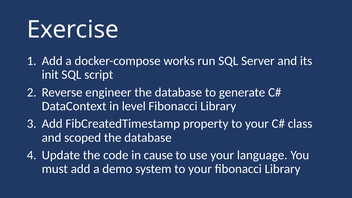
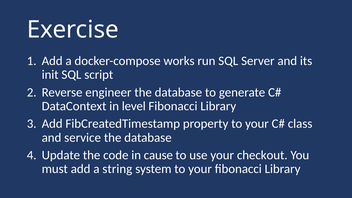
scoped: scoped -> service (83, 138)
language: language -> checkout (262, 155)
demo: demo -> string (117, 169)
